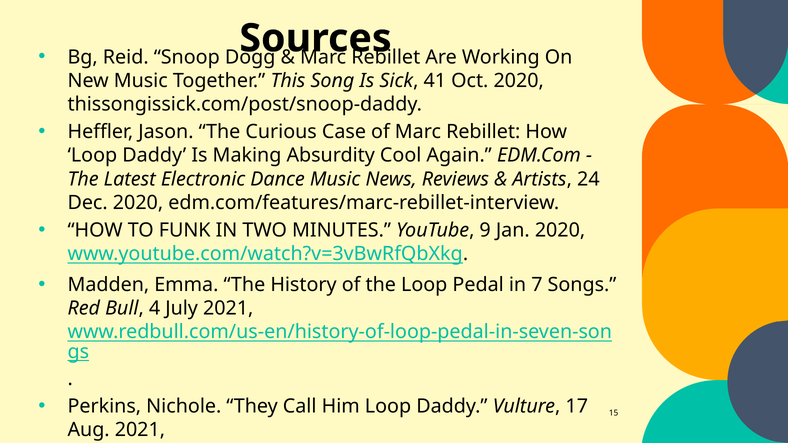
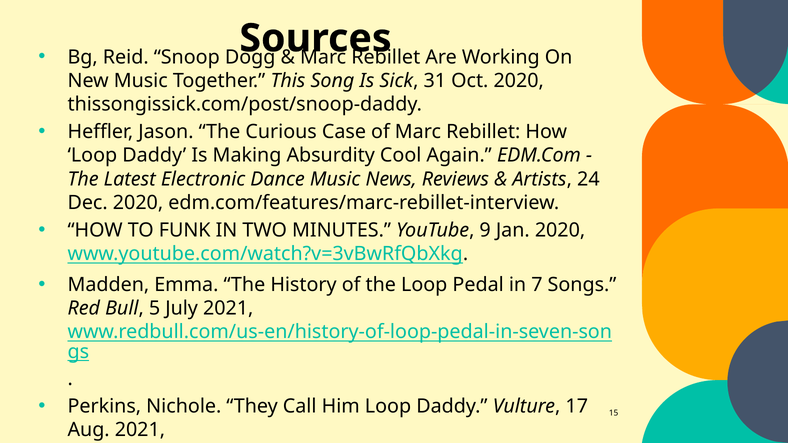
41: 41 -> 31 (435, 81)
4: 4 -> 5 (155, 309)
